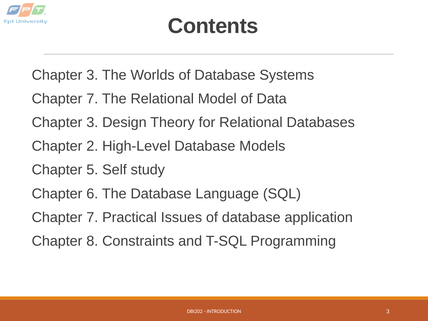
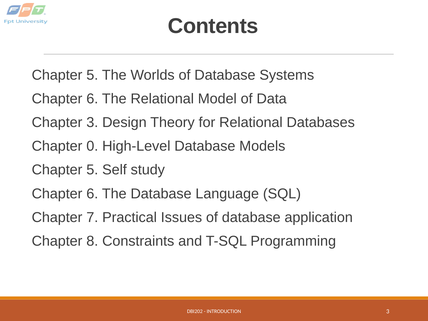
3: 3 -> 5 (92, 75)
7: 7 -> 6 (92, 99)
2: 2 -> 0 (92, 146)
